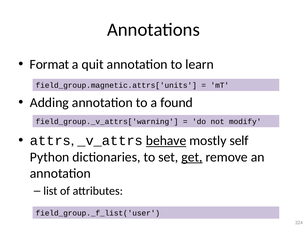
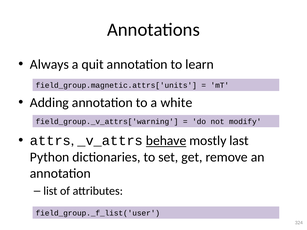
Format: Format -> Always (49, 64)
found: found -> white (176, 103)
self: self -> last (239, 141)
get underline: present -> none (192, 157)
